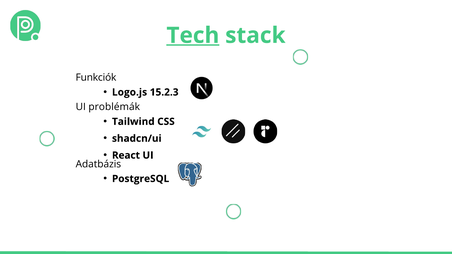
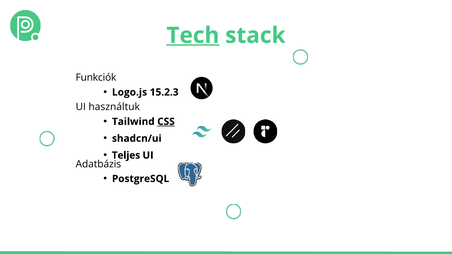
problémák: problémák -> használtuk (114, 107)
CSS underline: none -> present (166, 122)
React: React -> Teljes (126, 155)
